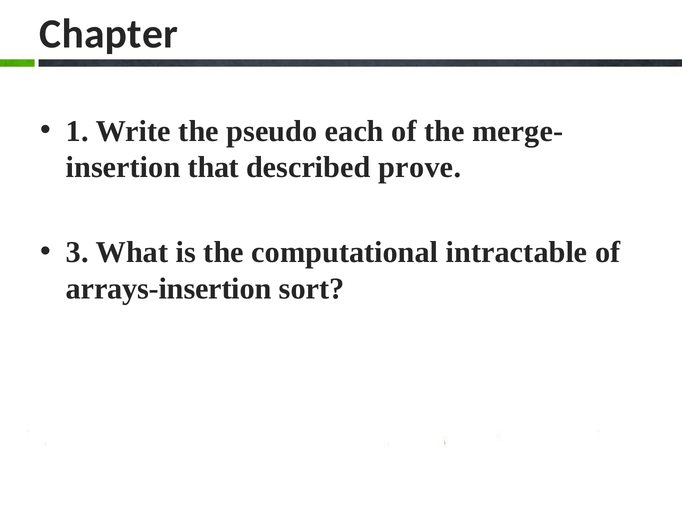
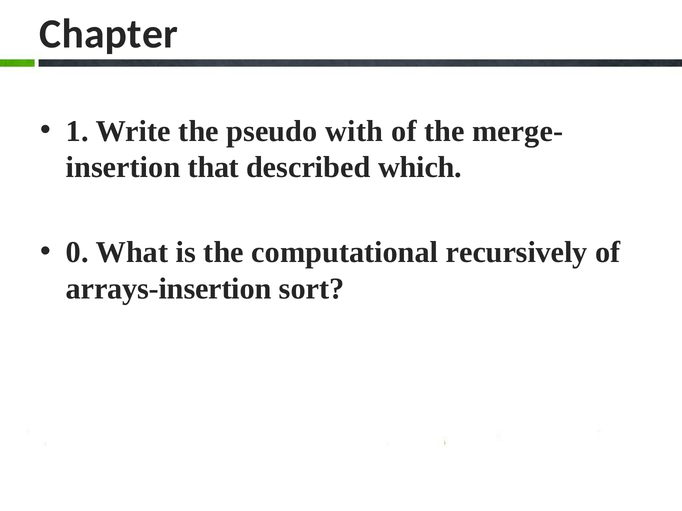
each: each -> with (354, 131)
prove: prove -> which (420, 168)
3: 3 -> 0 (77, 253)
intractable: intractable -> recursively (517, 253)
